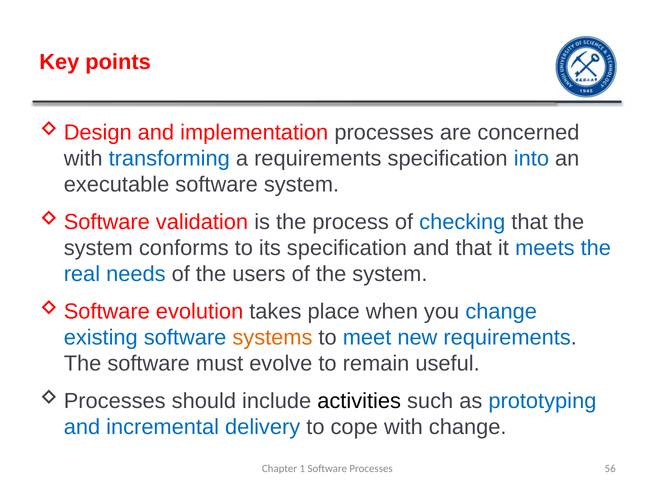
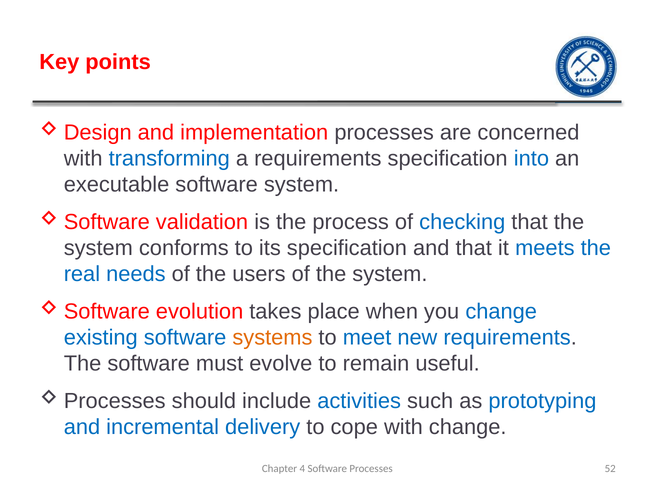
activities colour: black -> blue (359, 401)
1: 1 -> 4 (302, 469)
56: 56 -> 52 (610, 469)
